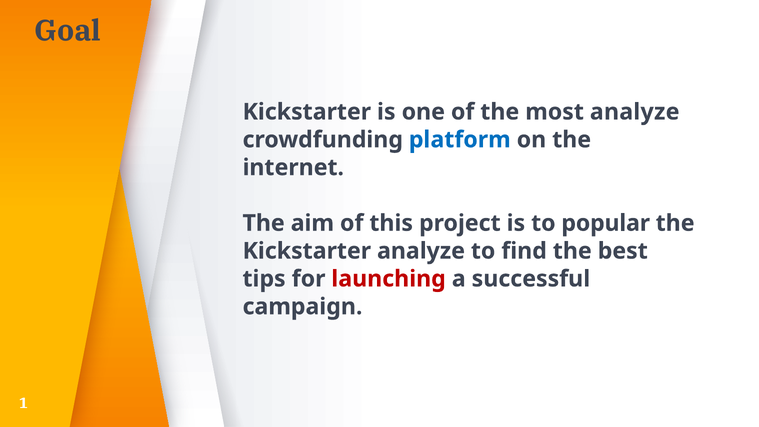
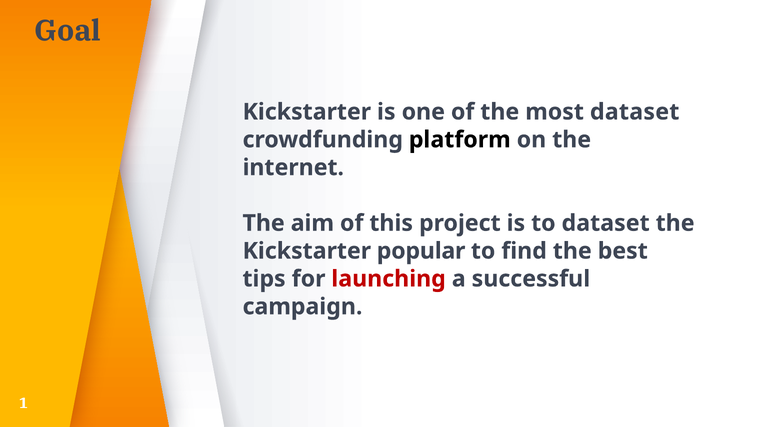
most analyze: analyze -> dataset (635, 112)
platform colour: blue -> black (460, 140)
to popular: popular -> dataset (606, 223)
Kickstarter analyze: analyze -> popular (421, 251)
